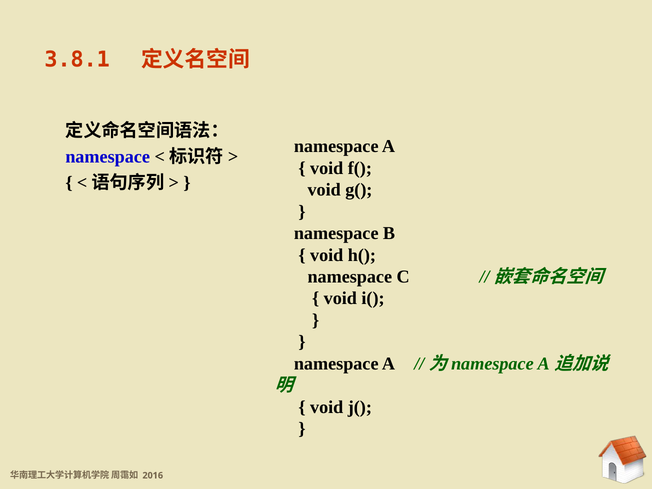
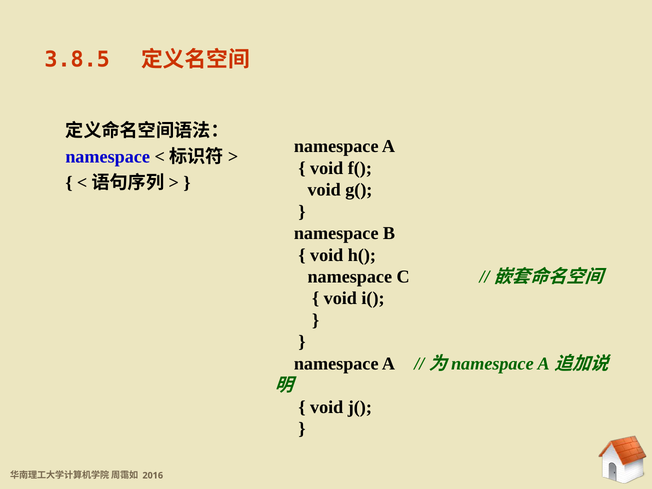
3.8.1: 3.8.1 -> 3.8.5 (77, 60)
